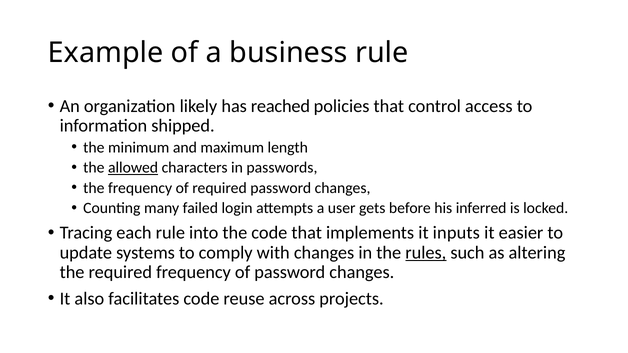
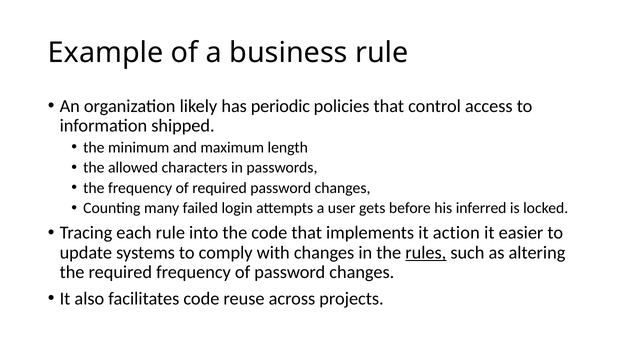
reached: reached -> periodic (280, 106)
allowed underline: present -> none (133, 168)
inputs: inputs -> action (456, 233)
